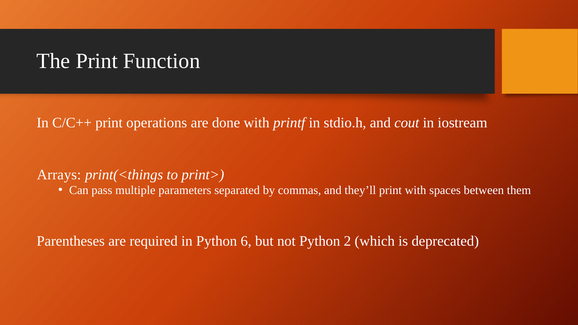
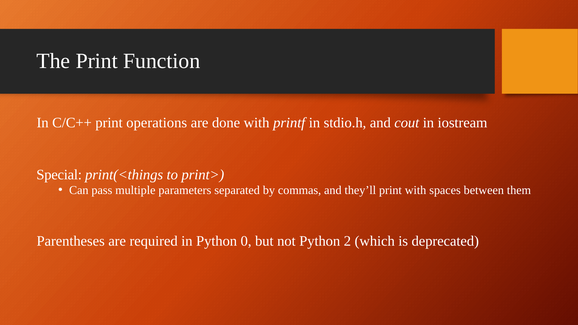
Arrays: Arrays -> Special (59, 175)
6: 6 -> 0 (246, 241)
